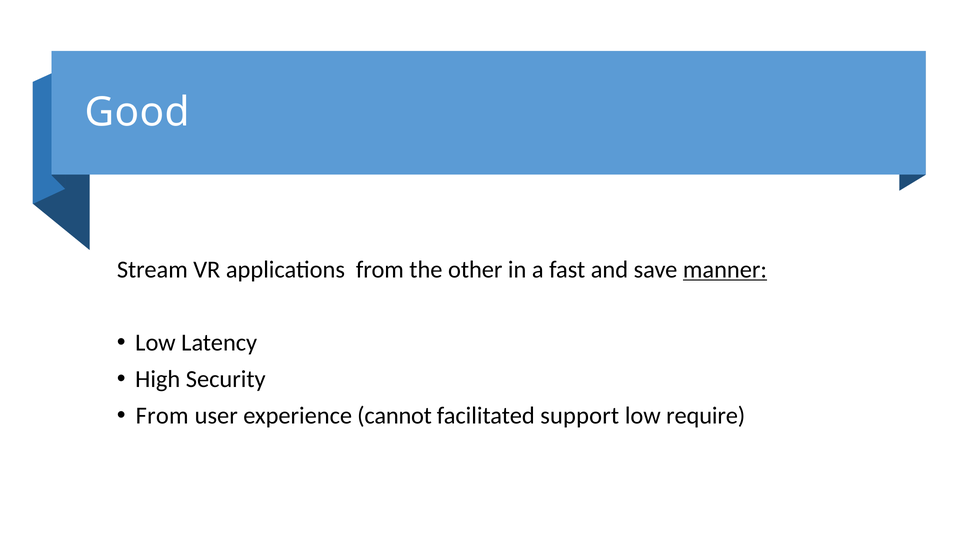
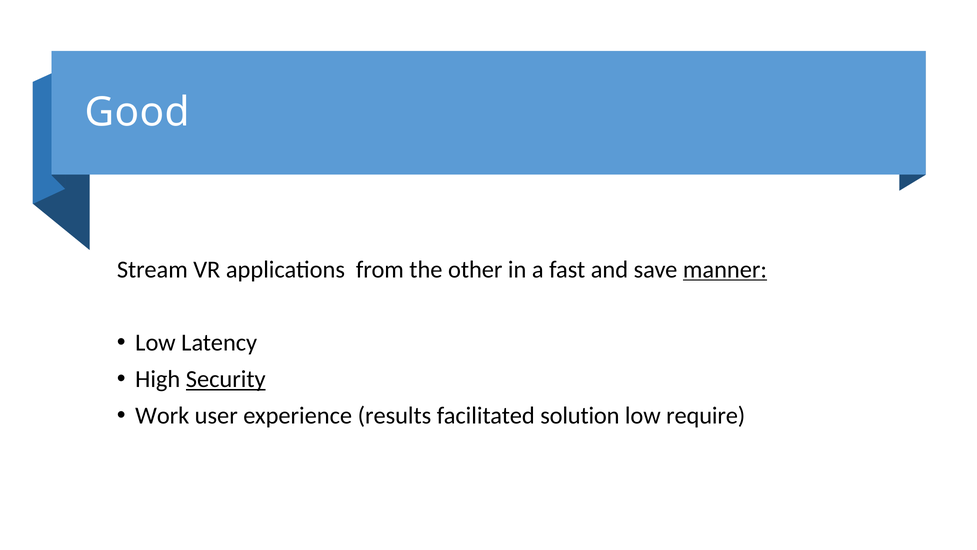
Security underline: none -> present (226, 379)
From: From -> Work (162, 415)
cannot: cannot -> results (394, 415)
support: support -> solution (580, 415)
